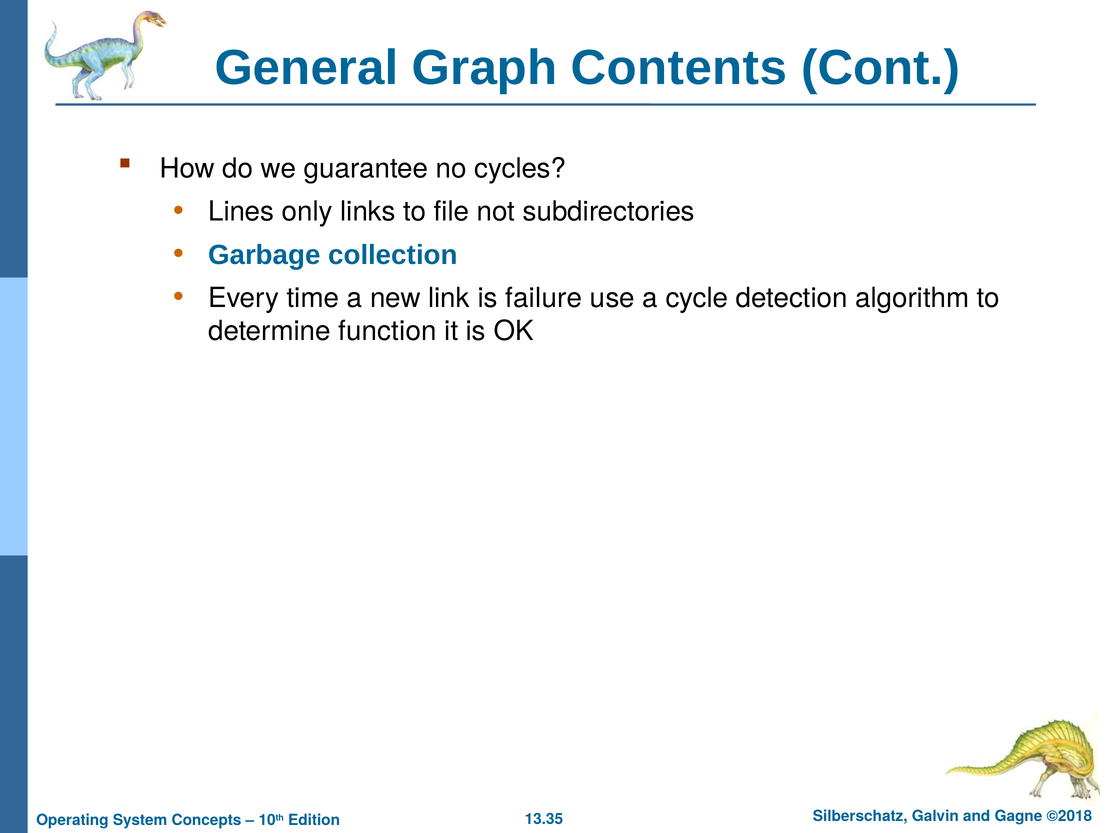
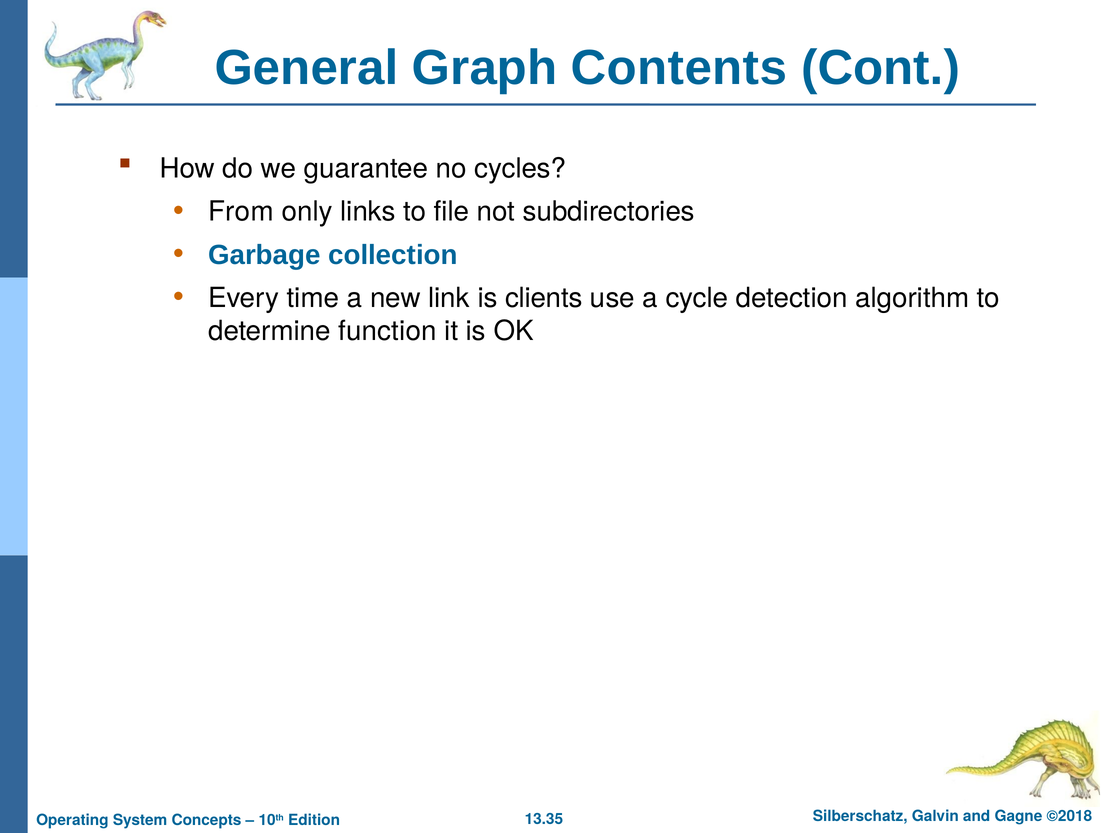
Lines: Lines -> From (241, 212)
failure: failure -> clients (544, 298)
